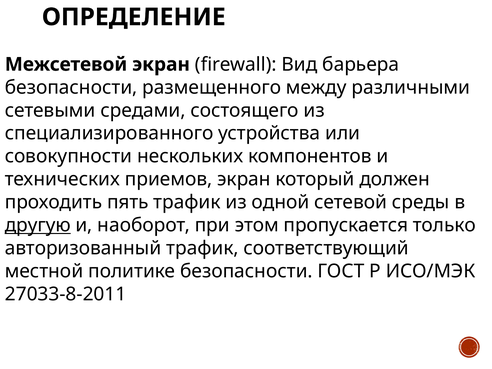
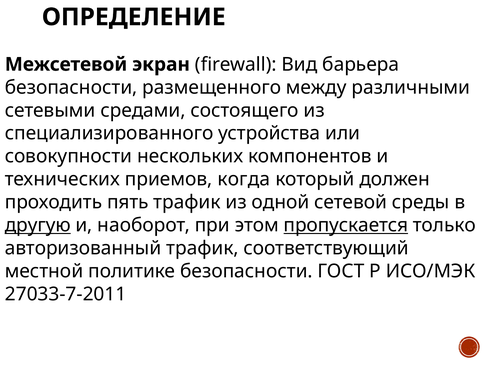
приемов экран: экран -> когда (244, 179)
пропускается underline: none -> present (346, 225)
27033-8-2011: 27033-8-2011 -> 27033-7-2011 (66, 294)
